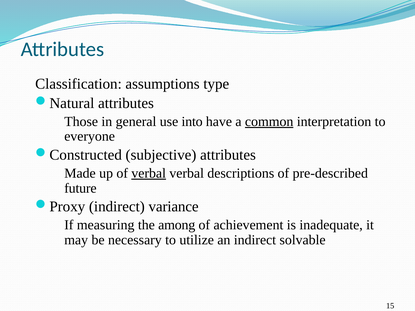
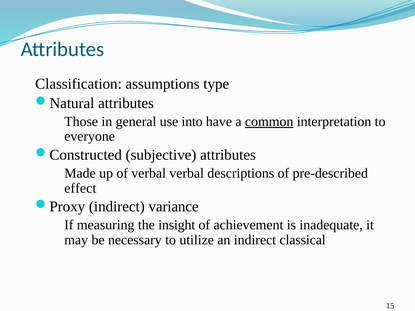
verbal underline: present -> none (149, 173)
future: future -> effect (80, 188)
among: among -> insight (177, 225)
solvable: solvable -> classical (303, 240)
